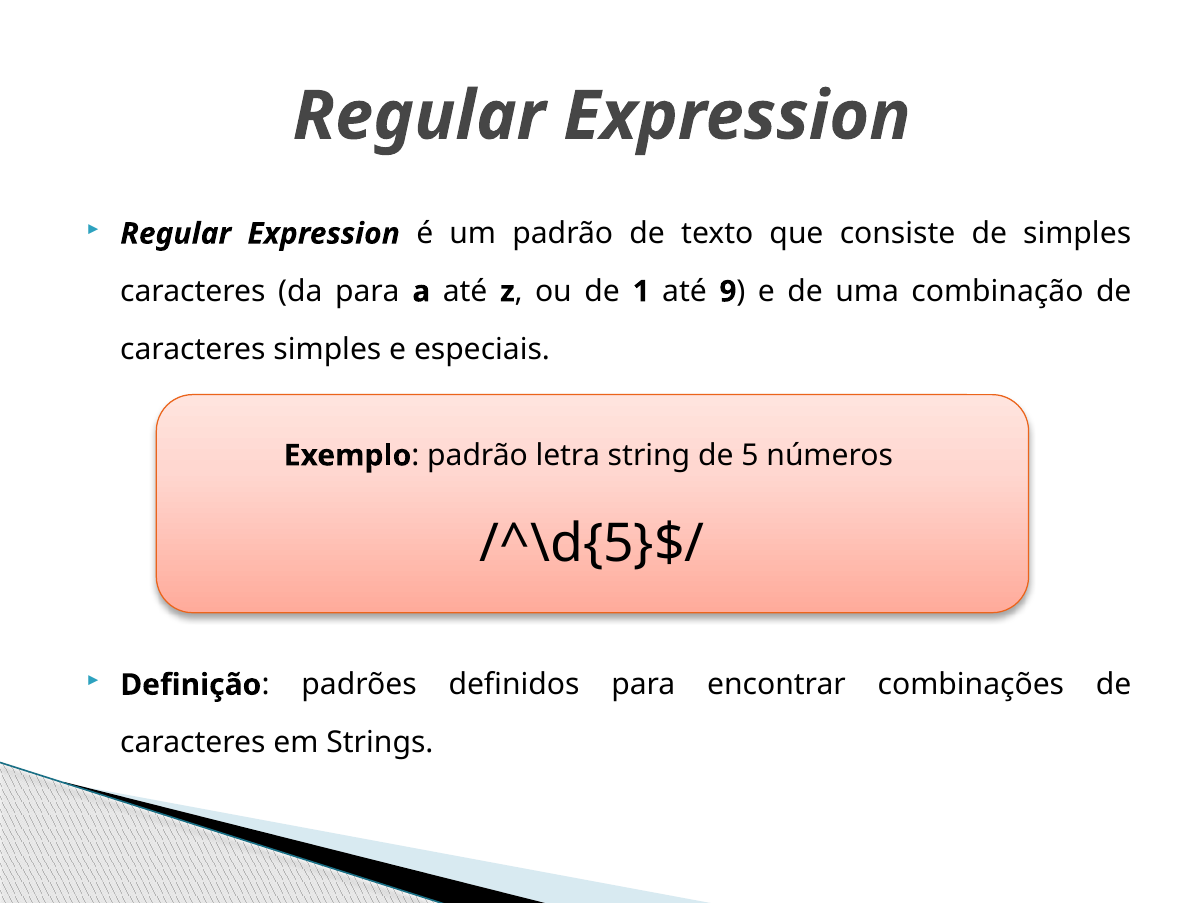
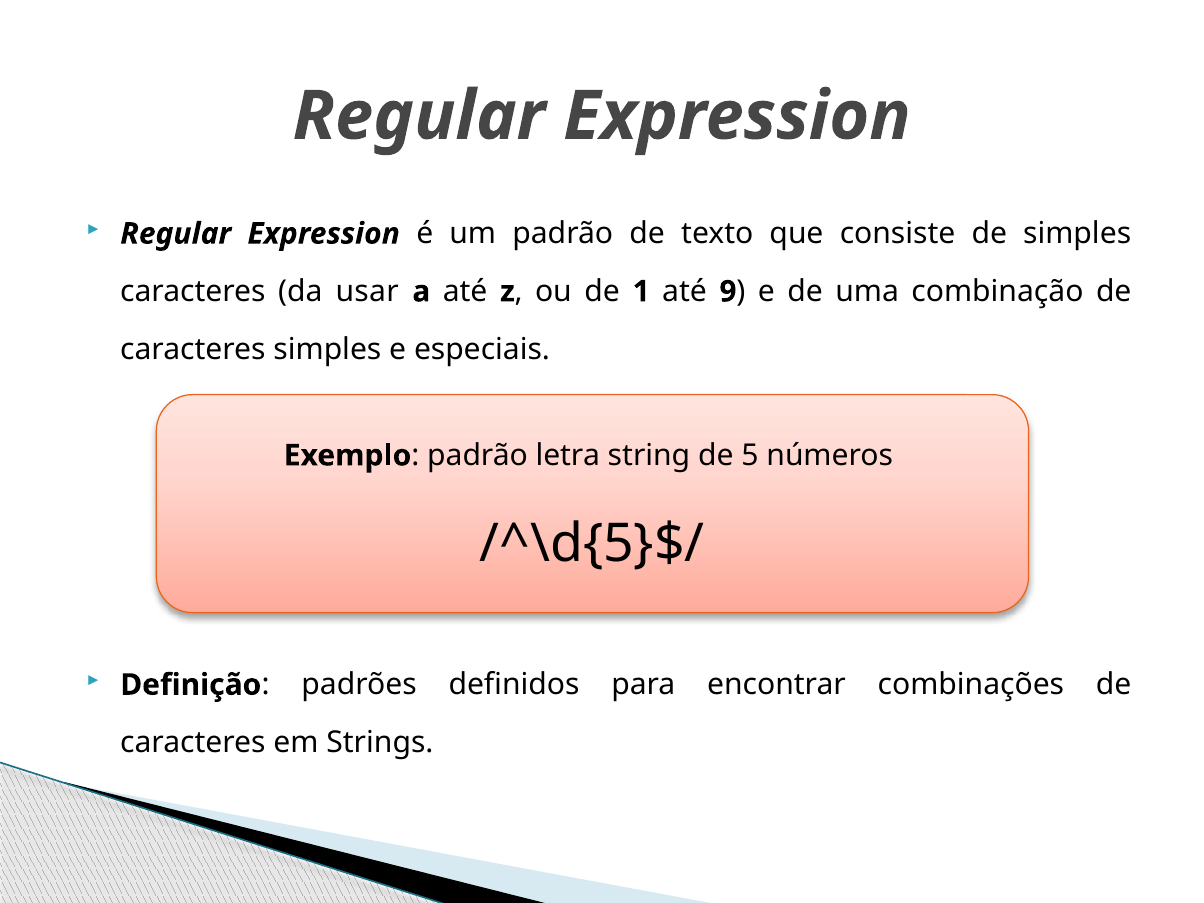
da para: para -> usar (367, 292)
